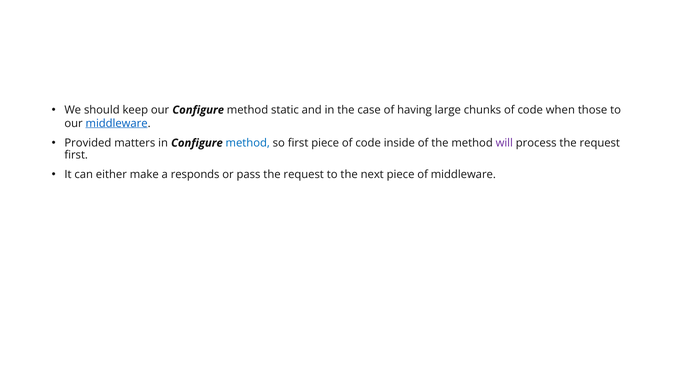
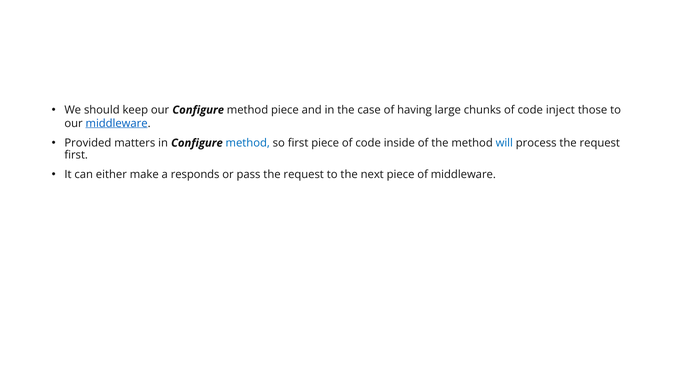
method static: static -> piece (285, 110)
when: when -> inject (560, 110)
will colour: purple -> blue (504, 143)
